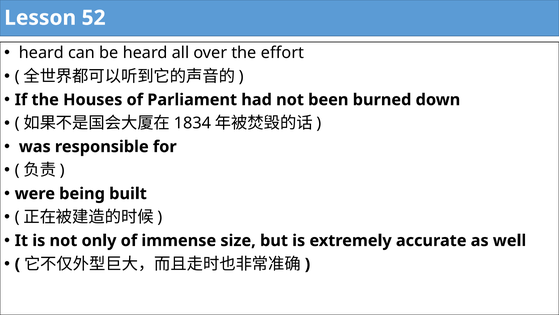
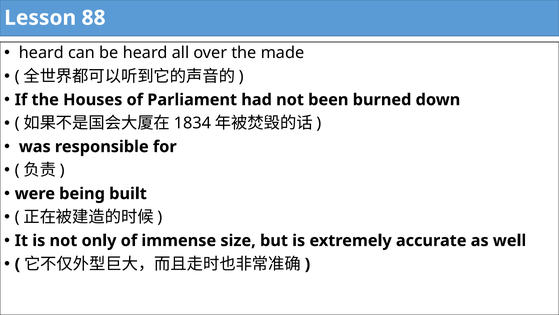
52: 52 -> 88 (94, 18)
effort: effort -> made (283, 53)
